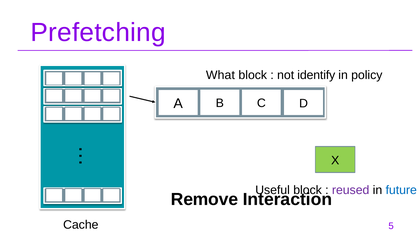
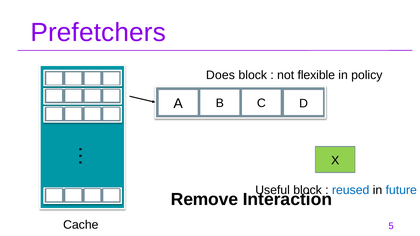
Prefetching: Prefetching -> Prefetchers (98, 32)
What: What -> Does (220, 75)
identify: identify -> flexible (316, 75)
reused colour: purple -> blue (351, 190)
